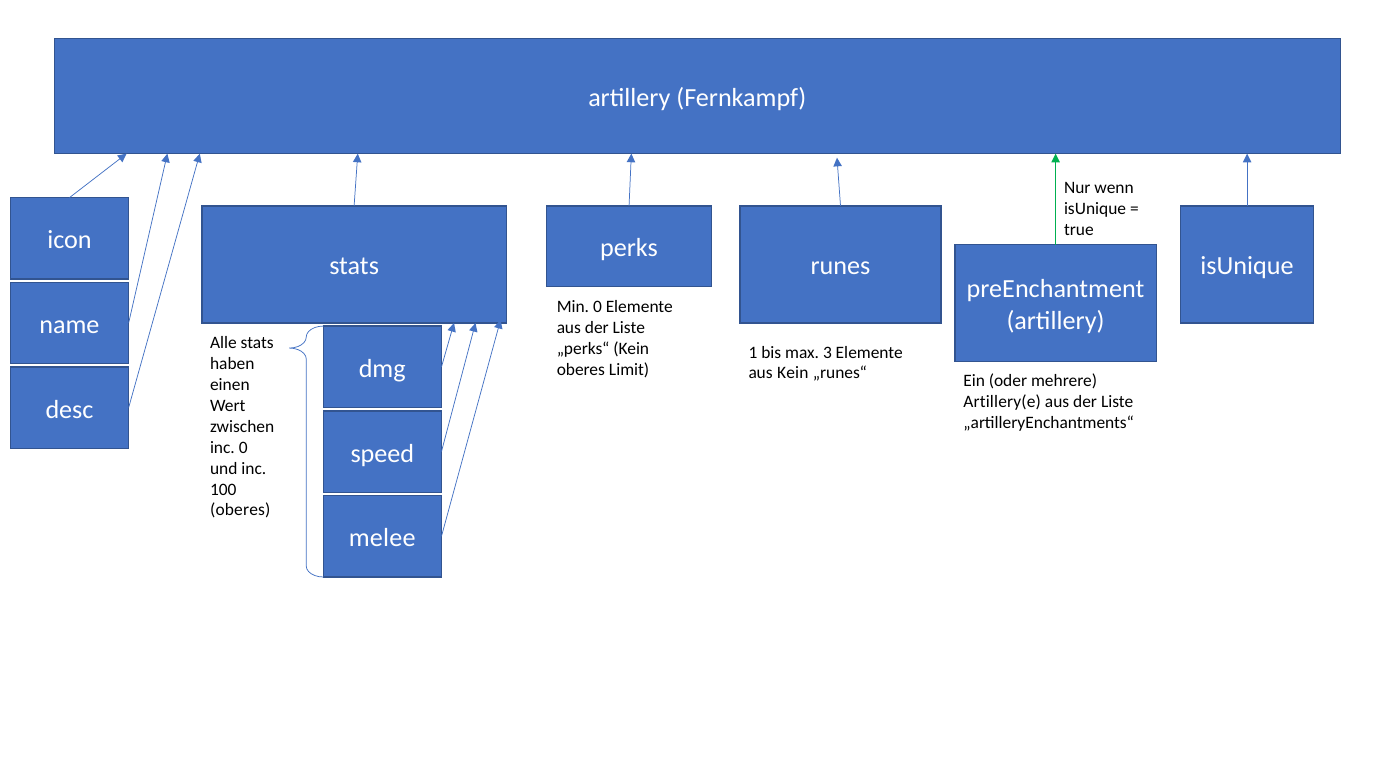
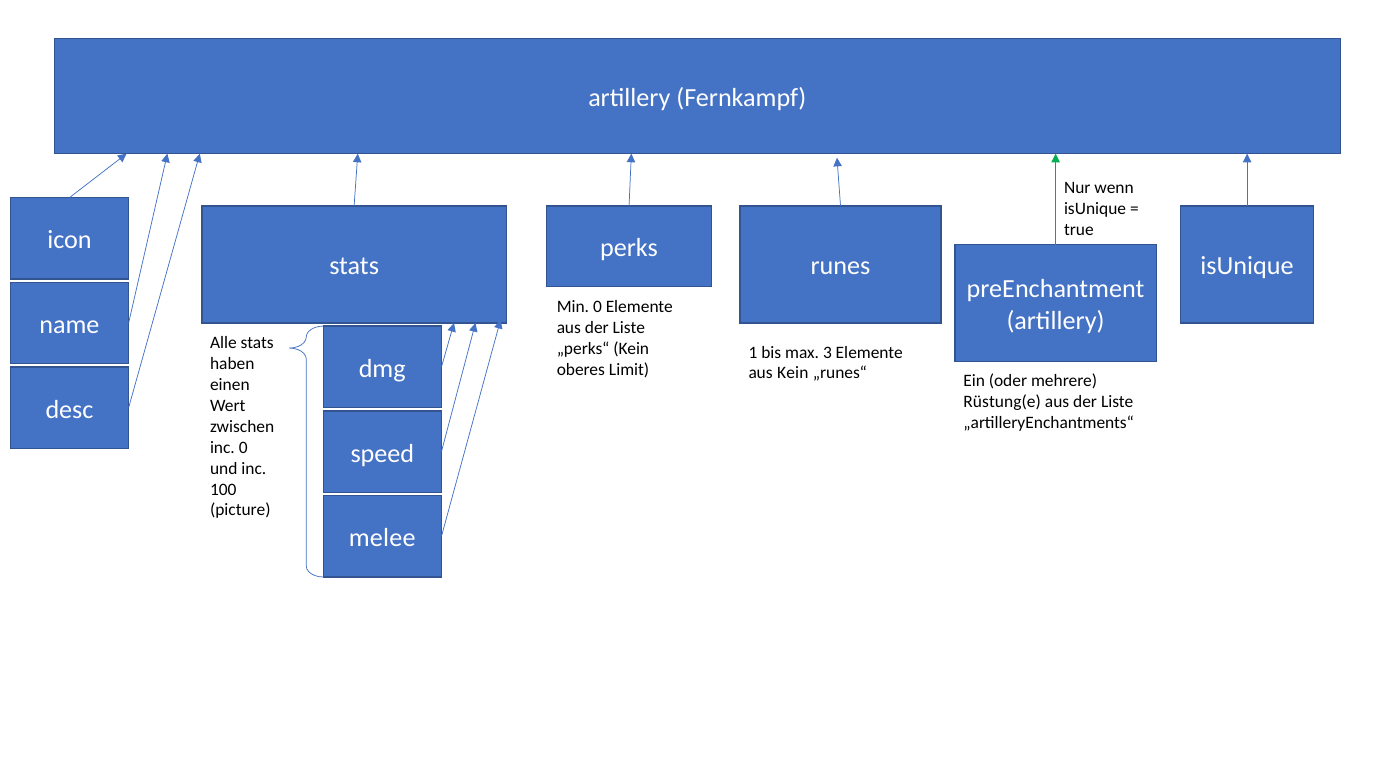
Artillery(e: Artillery(e -> Rüstung(e (1002, 402)
oberes: oberes -> picture (240, 511)
